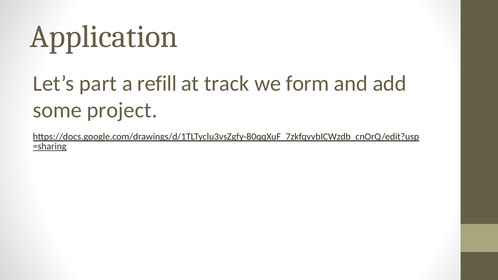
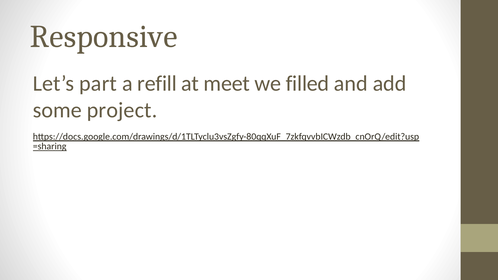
Application: Application -> Responsive (104, 37)
track: track -> meet (227, 84)
form: form -> filled (308, 84)
